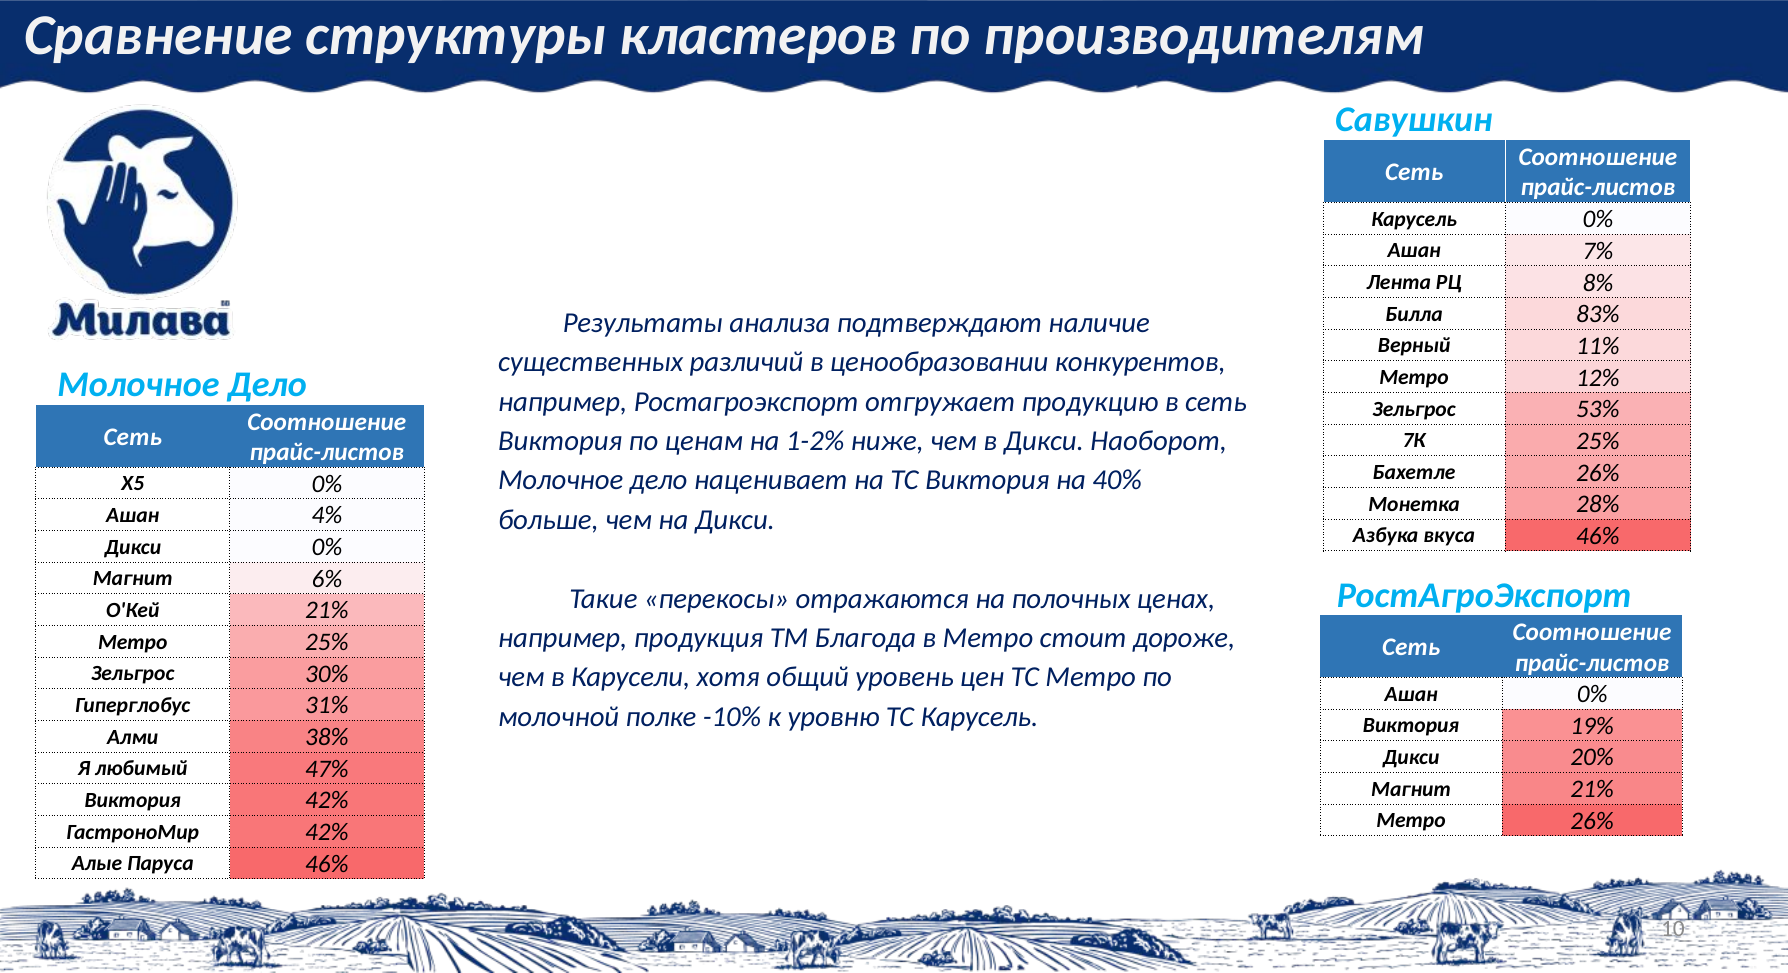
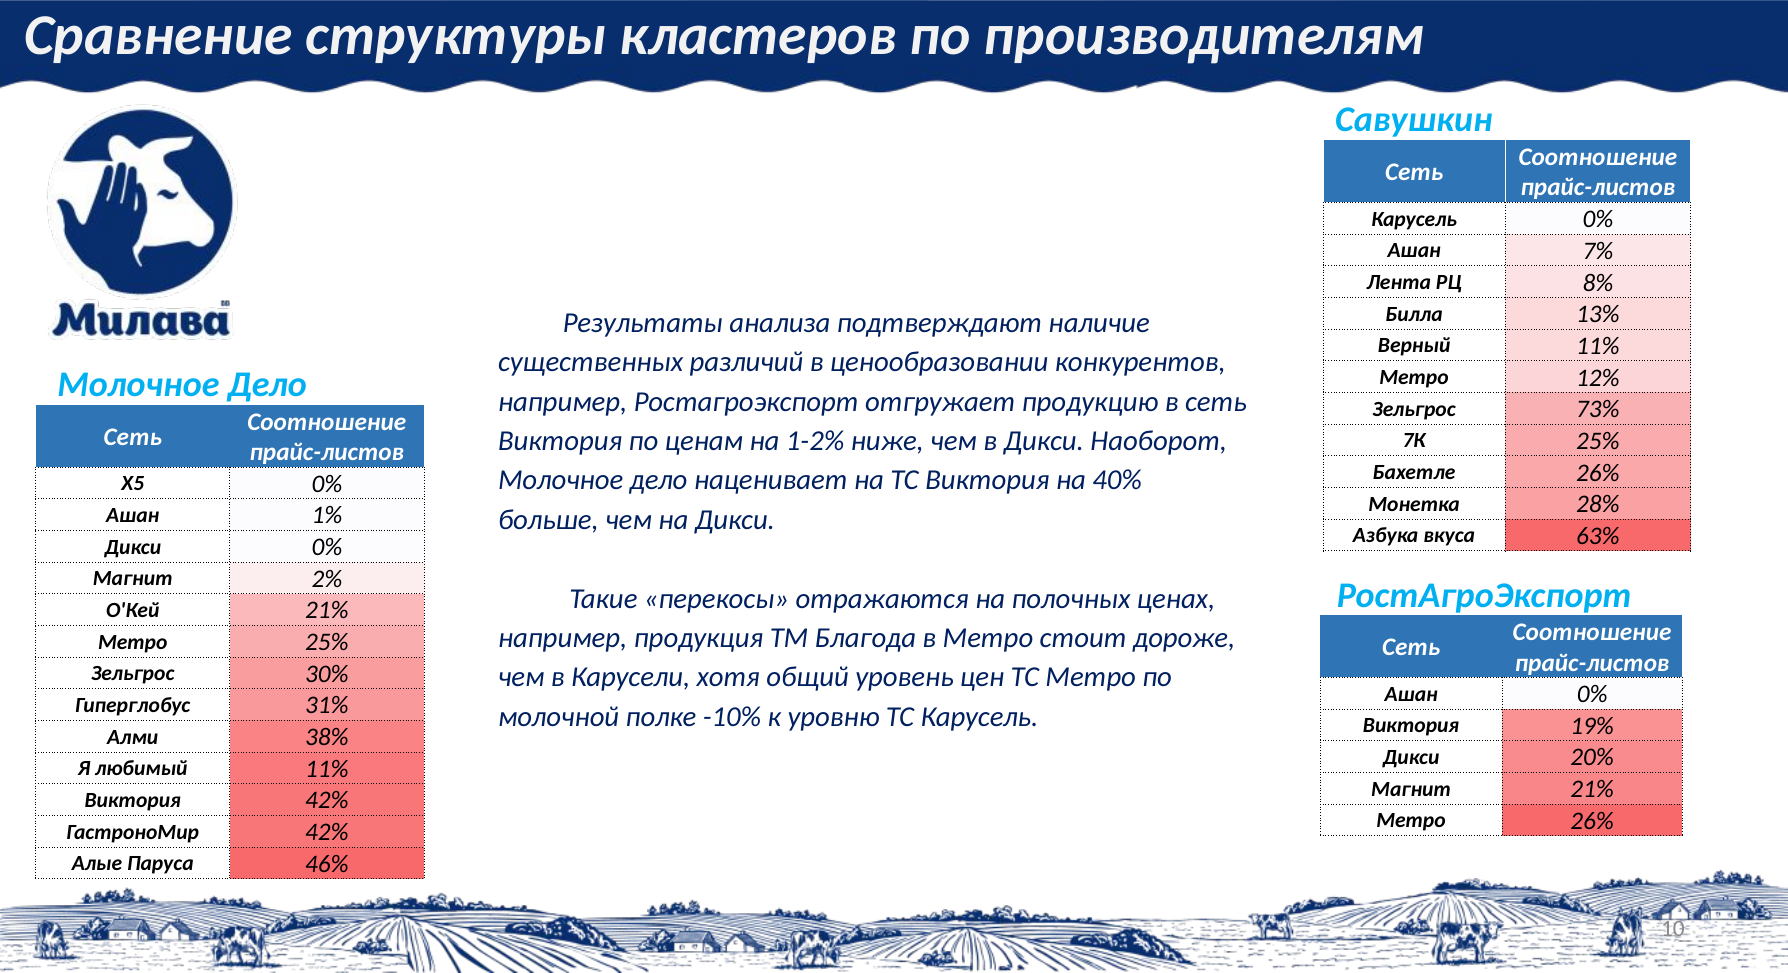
83%: 83% -> 13% (1598, 314)
53%: 53% -> 73% (1598, 409)
4%: 4% -> 1% (327, 516)
вкуса 46%: 46% -> 63% (1598, 536)
6%: 6% -> 2% (327, 579)
любимый 47%: 47% -> 11% (327, 769)
